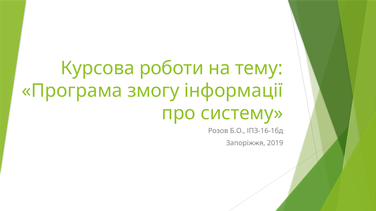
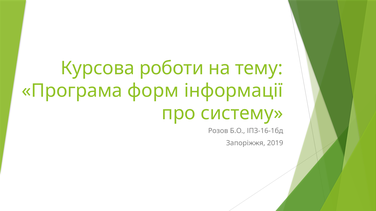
змогу: змогу -> форм (153, 91)
